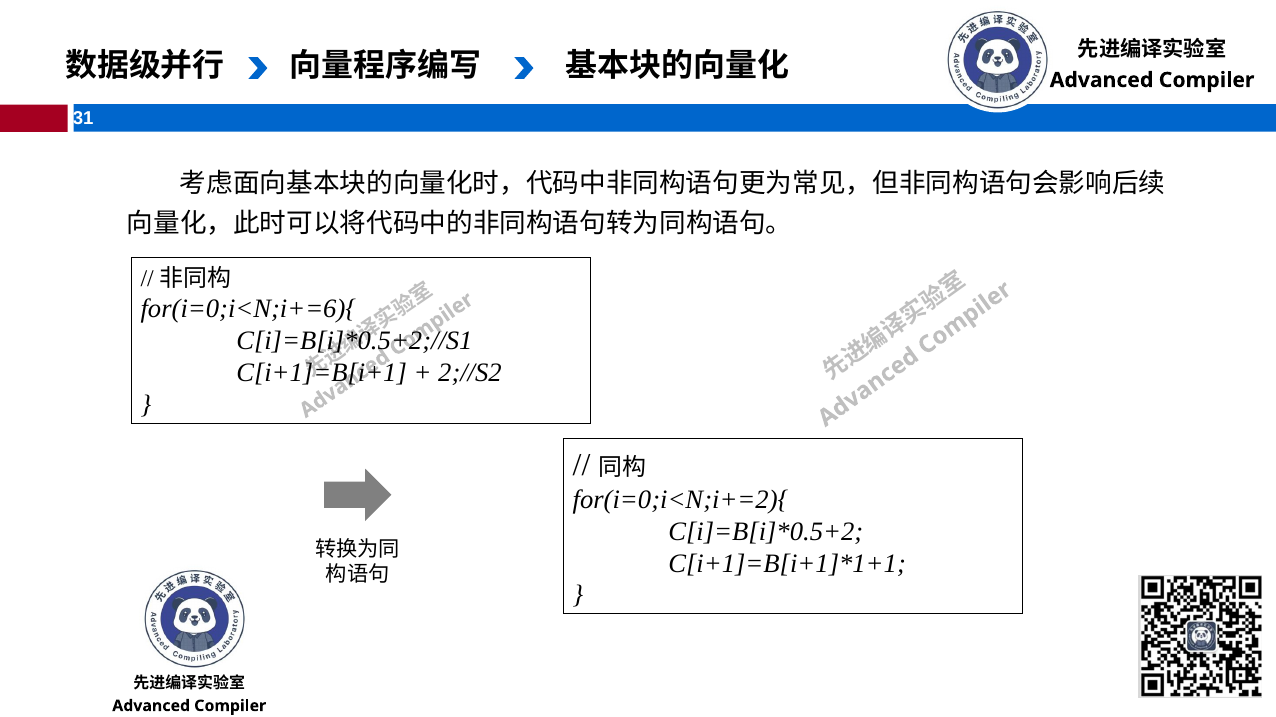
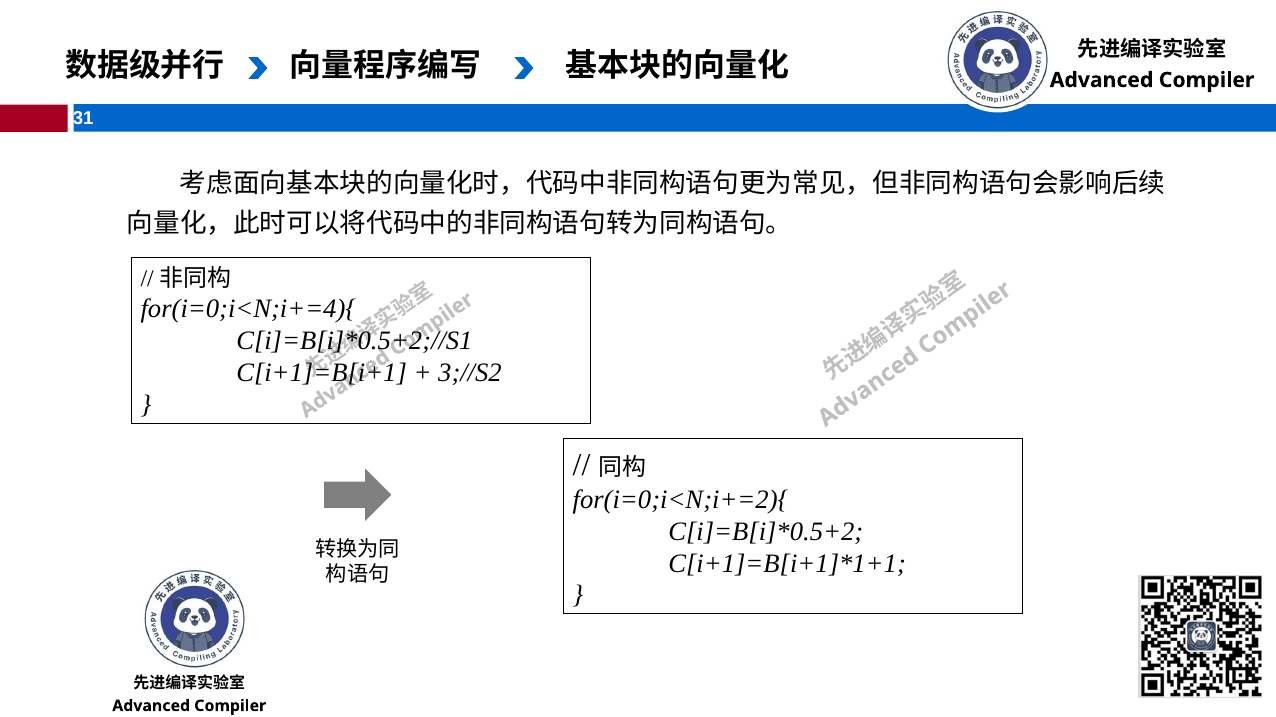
for(i=0;i<N;i+=6){: for(i=0;i<N;i+=6){ -> for(i=0;i<N;i+=4){ (248, 309)
2;//S2: 2;//S2 -> 3;//S2 (470, 373)
